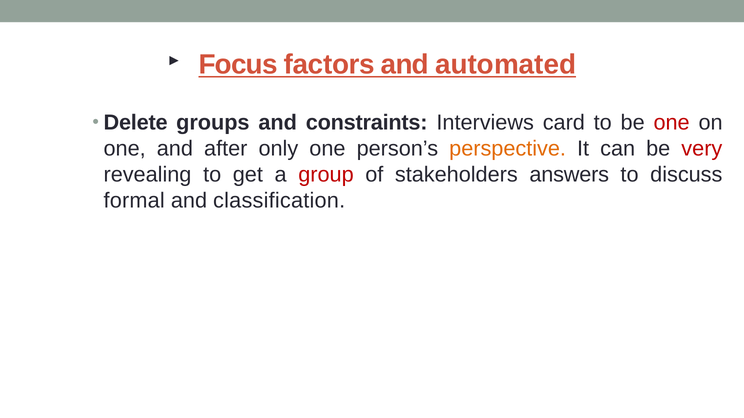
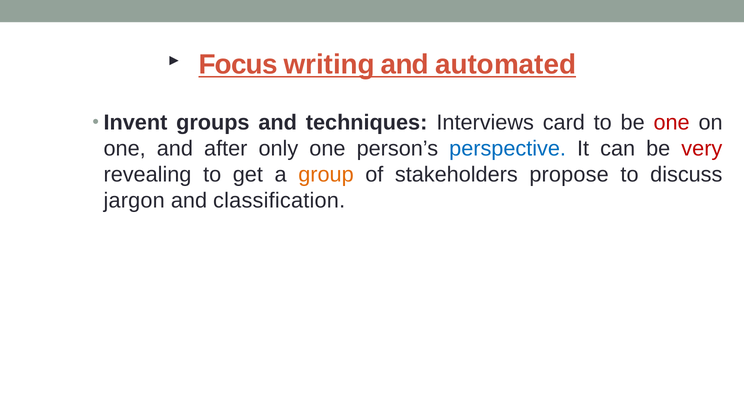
factors: factors -> writing (329, 65)
Delete: Delete -> Invent (135, 123)
constraints: constraints -> techniques (367, 123)
perspective colour: orange -> blue (508, 149)
group colour: red -> orange (326, 175)
answers: answers -> propose (569, 175)
formal: formal -> jargon (134, 201)
